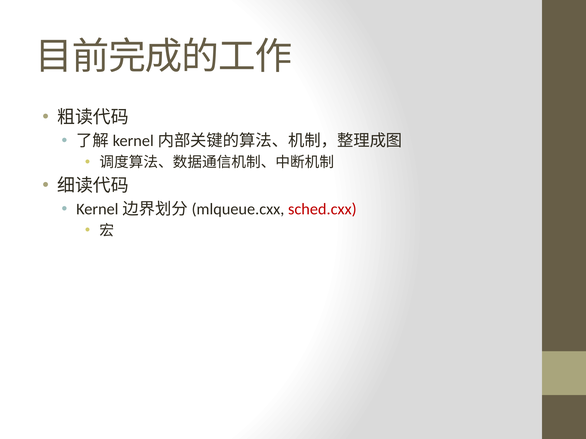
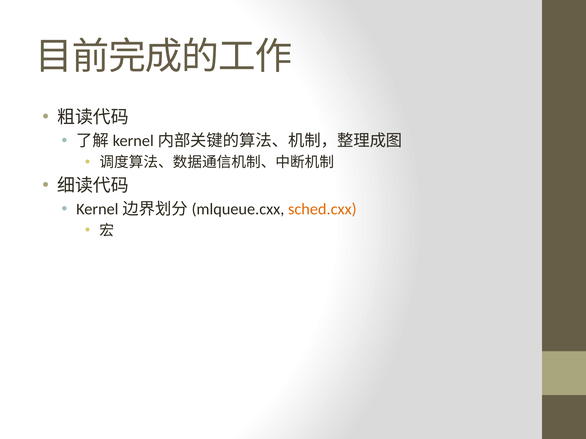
sched.cxx colour: red -> orange (322, 209)
